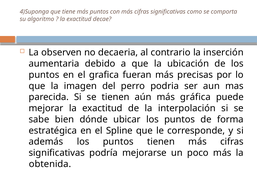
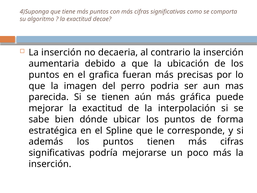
observen: observen -> inserción (61, 52)
obtenida: obtenida -> inserción (50, 164)
